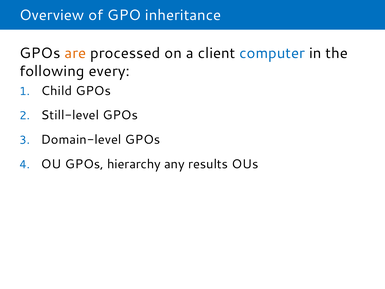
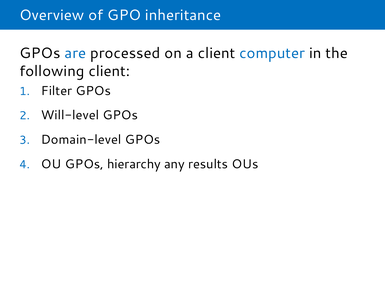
are colour: orange -> blue (75, 53)
following every: every -> client (109, 71)
Child: Child -> Filter (57, 91)
Still-level: Still-level -> Will-level (70, 115)
